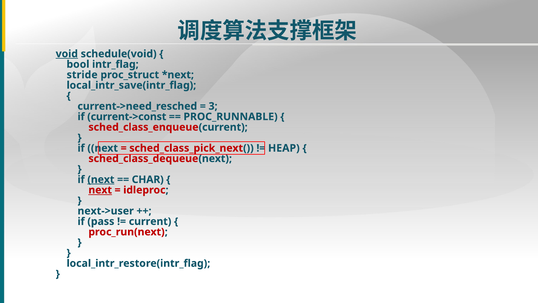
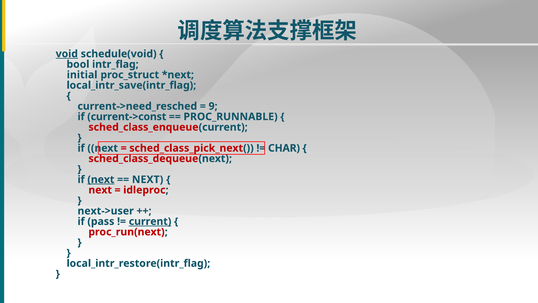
stride: stride -> initial (82, 75)
3: 3 -> 9 (213, 106)
HEAP: HEAP -> CHAR (284, 148)
CHAR: CHAR -> NEXT (148, 179)
next underline: present -> none (100, 190)
current underline: none -> present (150, 221)
